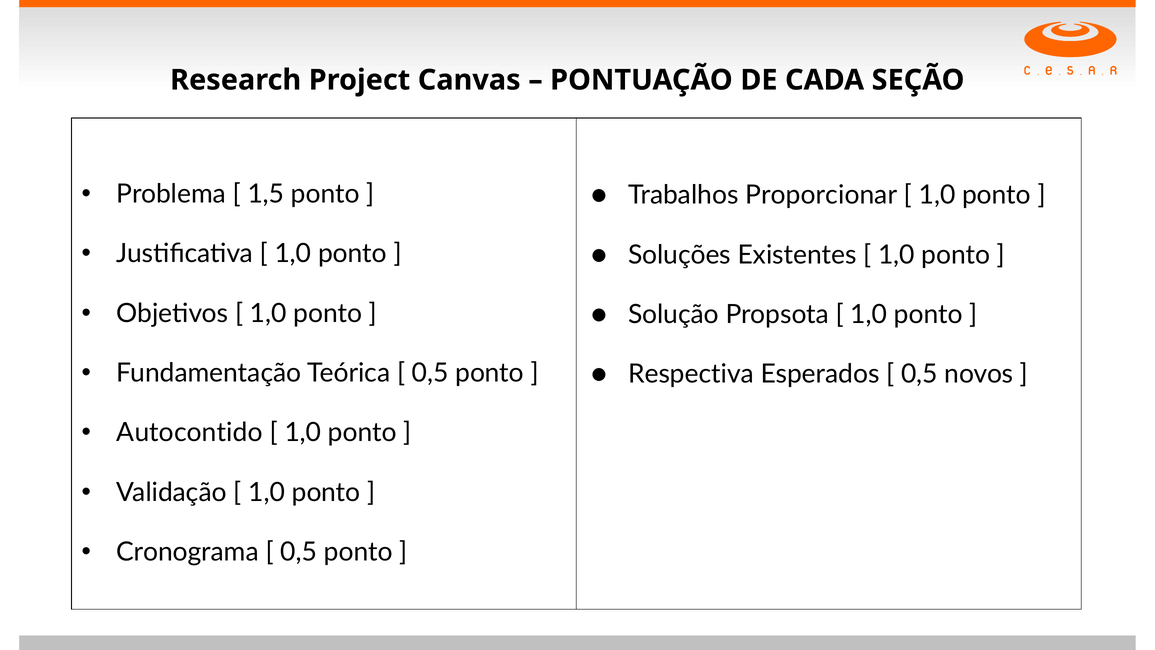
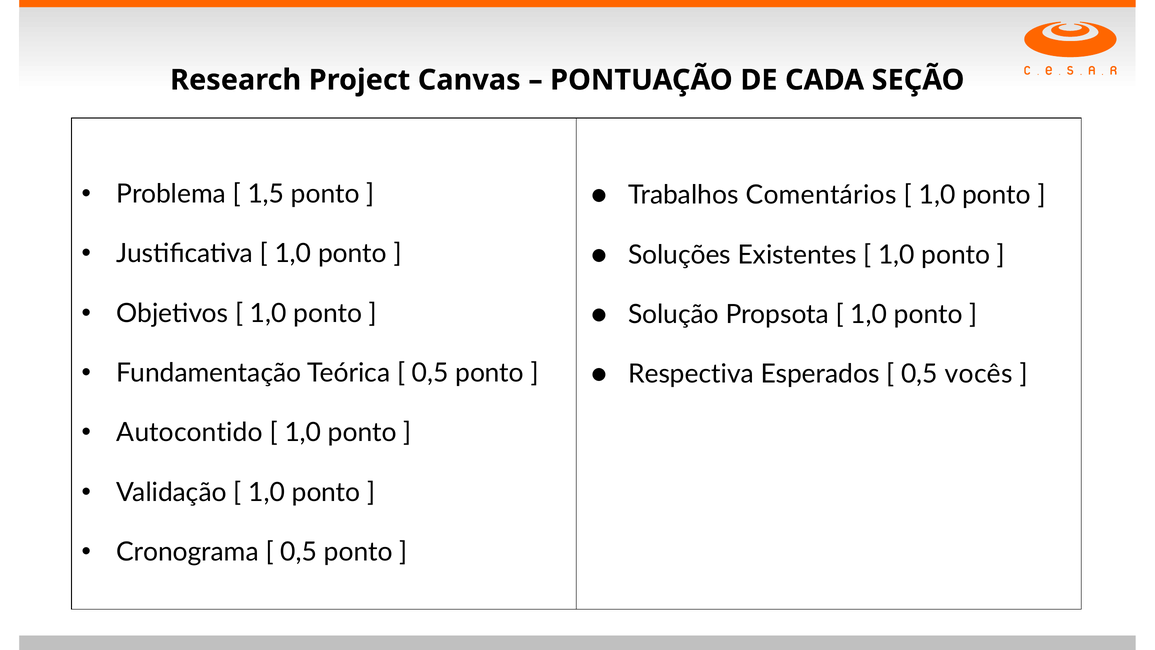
Proporcionar: Proporcionar -> Comentários (821, 195)
novos: novos -> vocês (979, 374)
